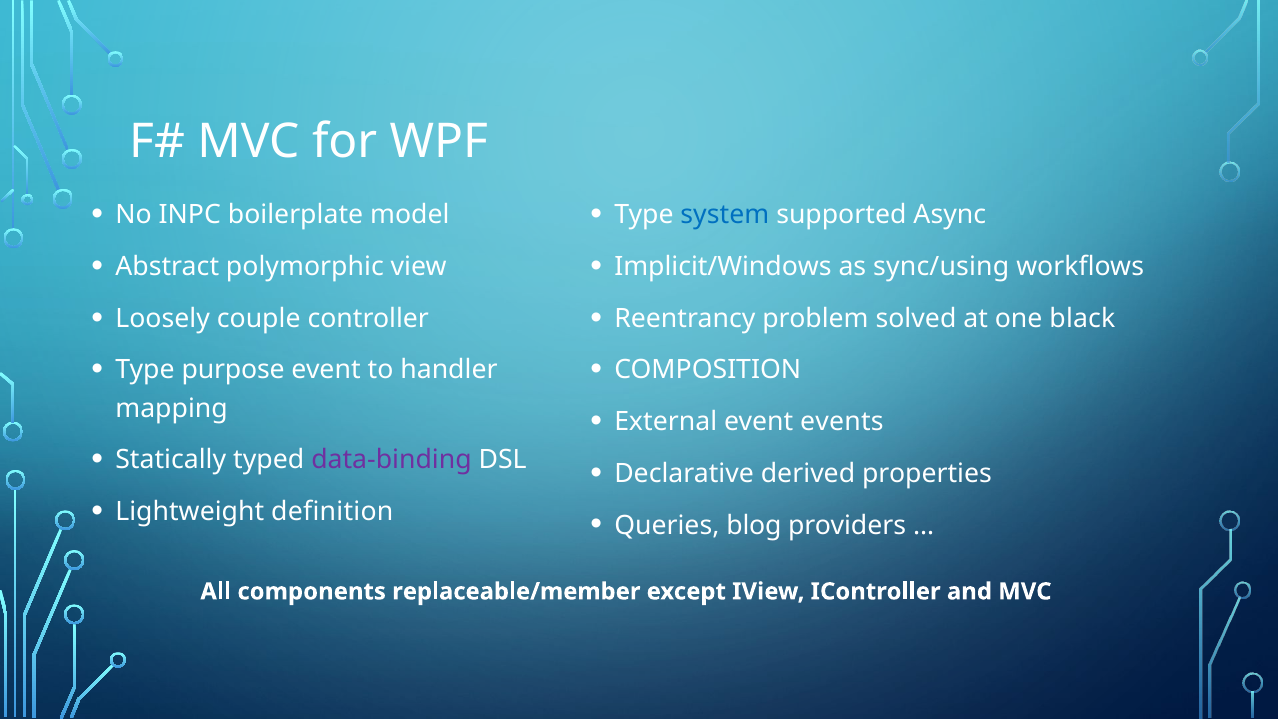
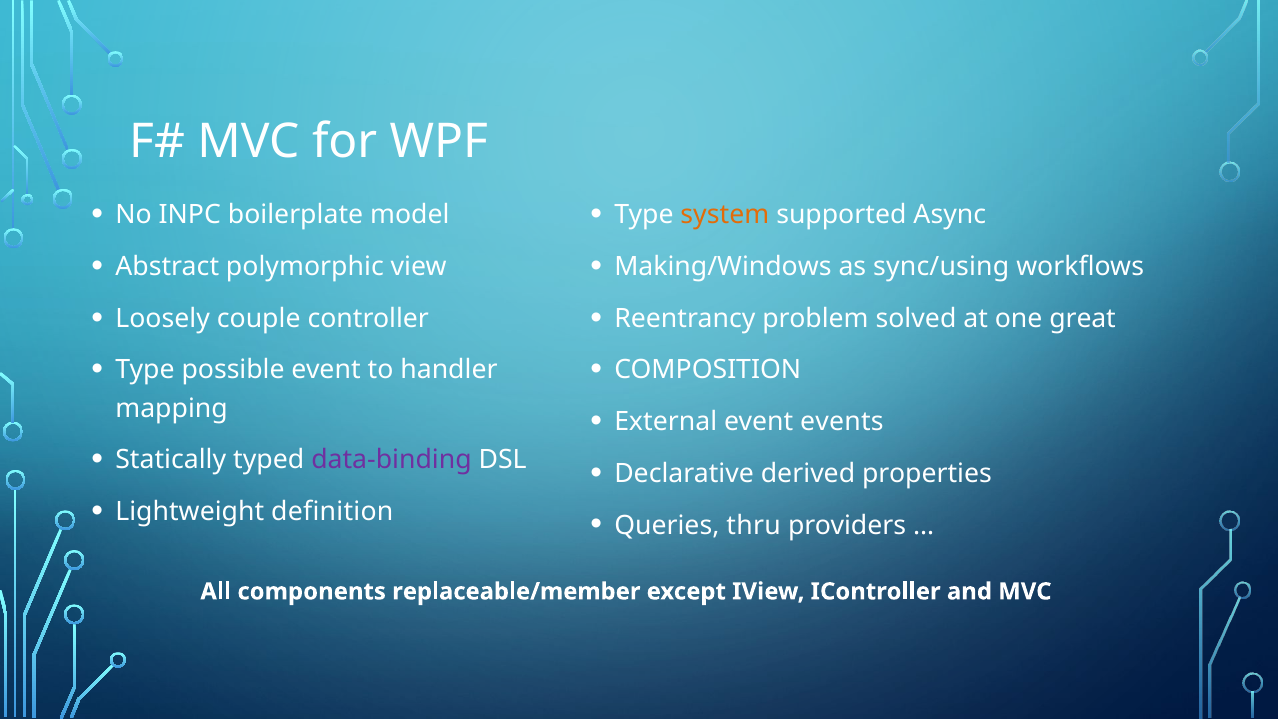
system colour: blue -> orange (725, 215)
Implicit/Windows: Implicit/Windows -> Making/Windows (723, 267)
black: black -> great (1083, 318)
purpose: purpose -> possible (233, 370)
blog: blog -> thru (754, 525)
